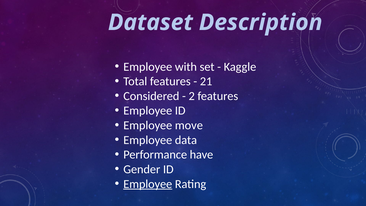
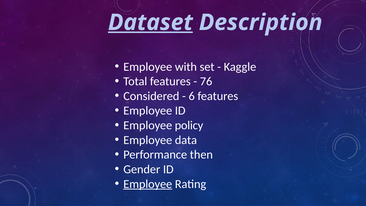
Dataset underline: none -> present (150, 22)
21: 21 -> 76 (206, 81)
2: 2 -> 6 (192, 96)
move: move -> policy (189, 125)
have: have -> then (201, 155)
